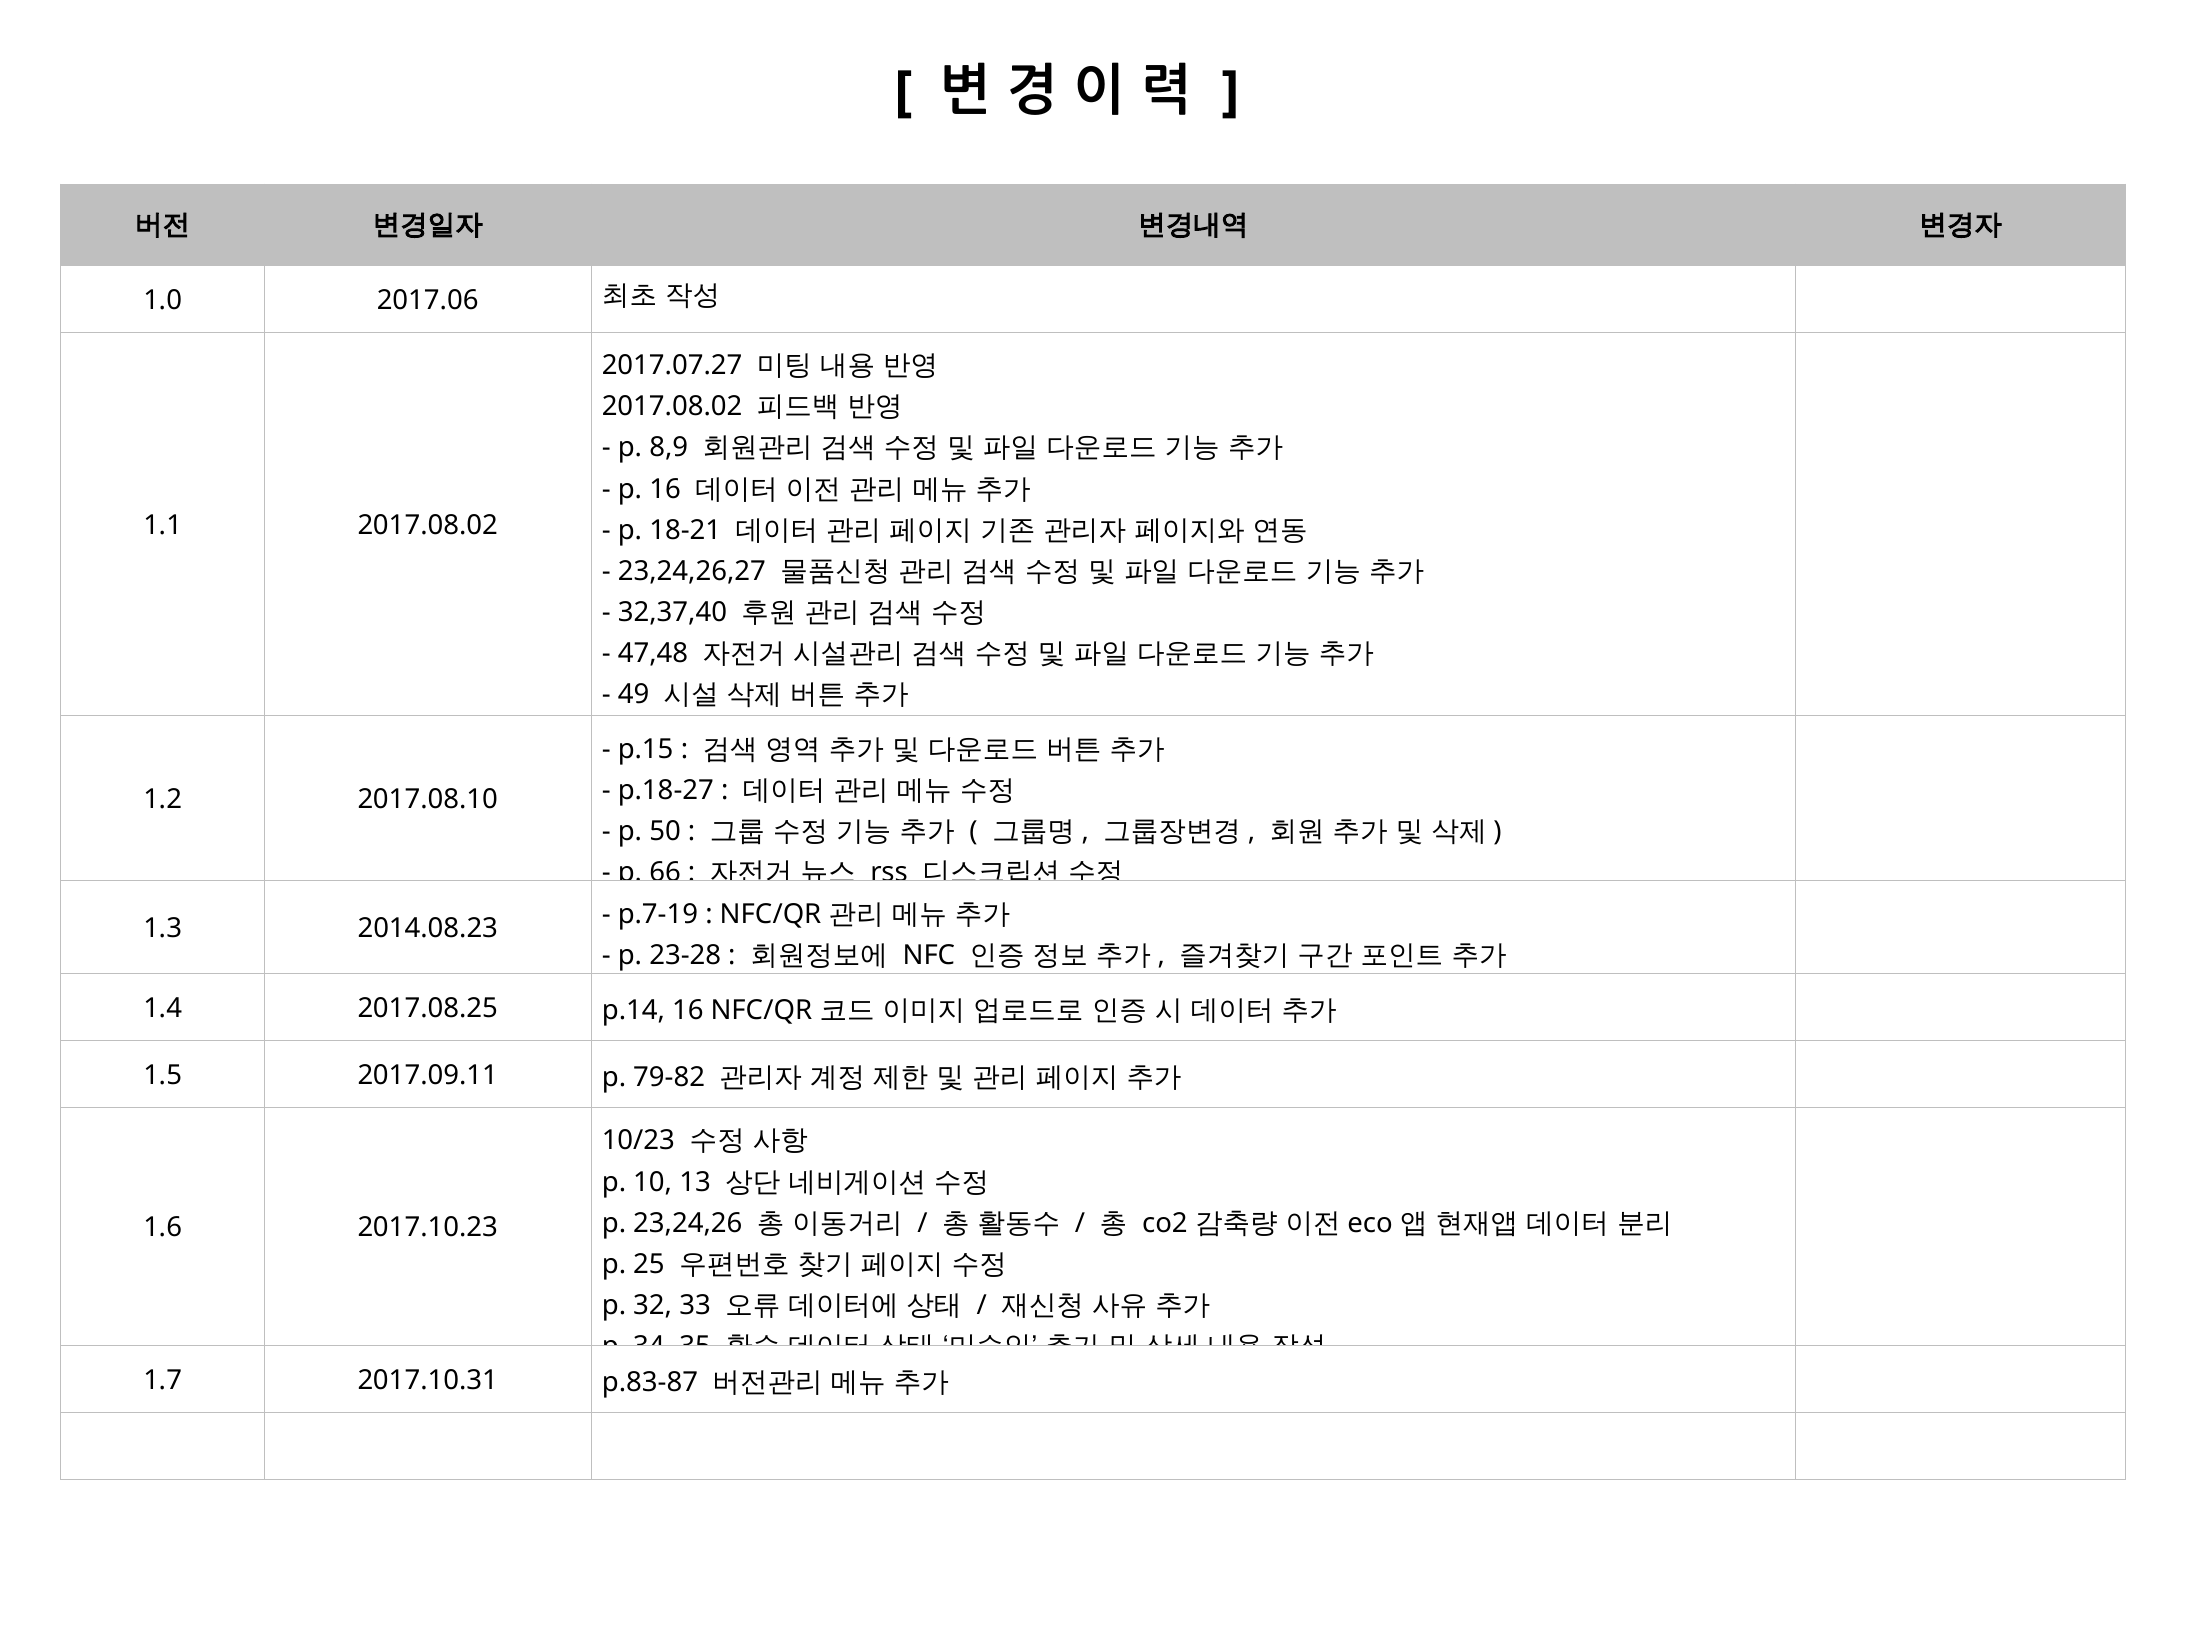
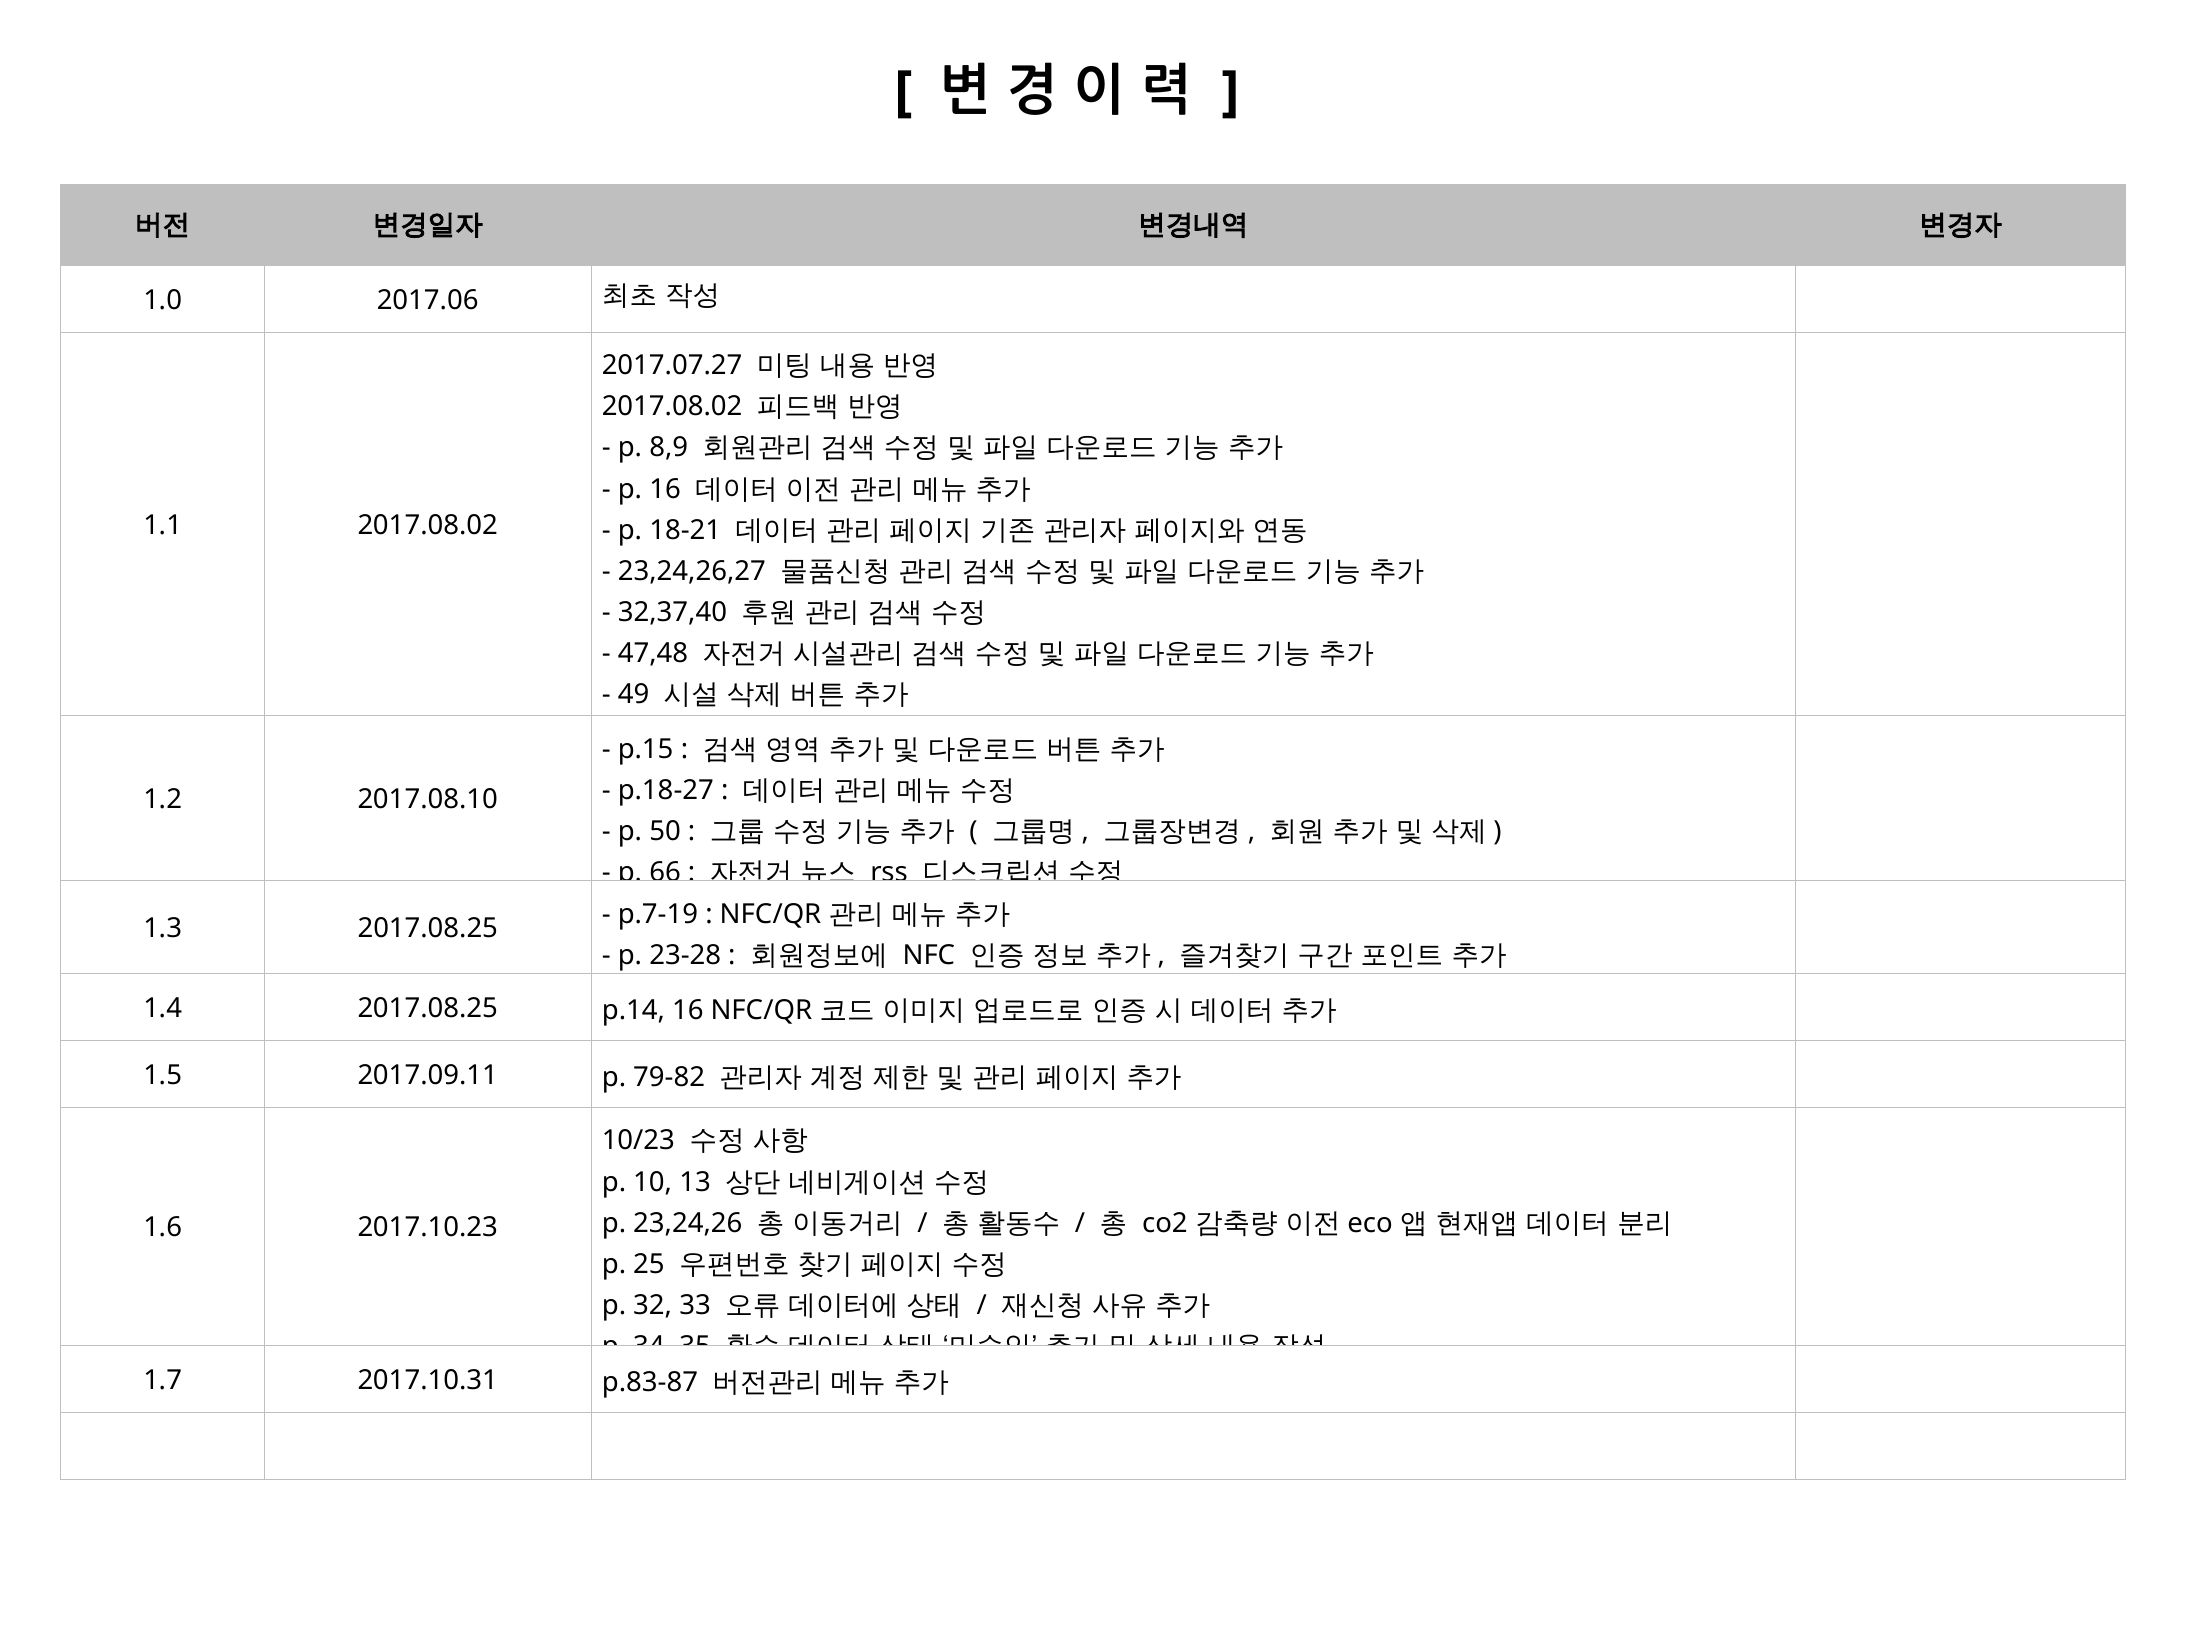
1.3 2014.08.23: 2014.08.23 -> 2017.08.25 (428, 929)
